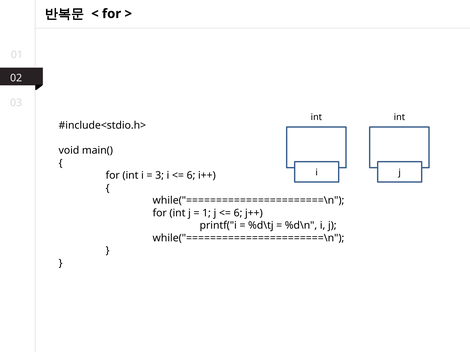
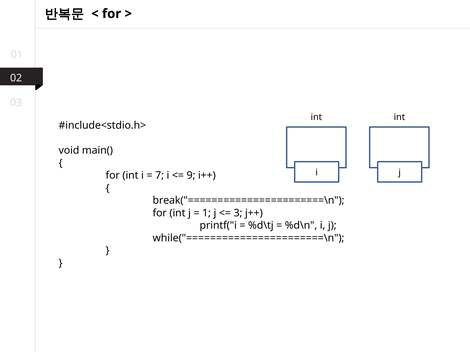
3: 3 -> 7 (160, 176)
6: 6 -> 9 (191, 176)
while("=======================\n: while("=======================\n -> break("=======================\n (249, 201)
6: 6 -> 3 (238, 213)
